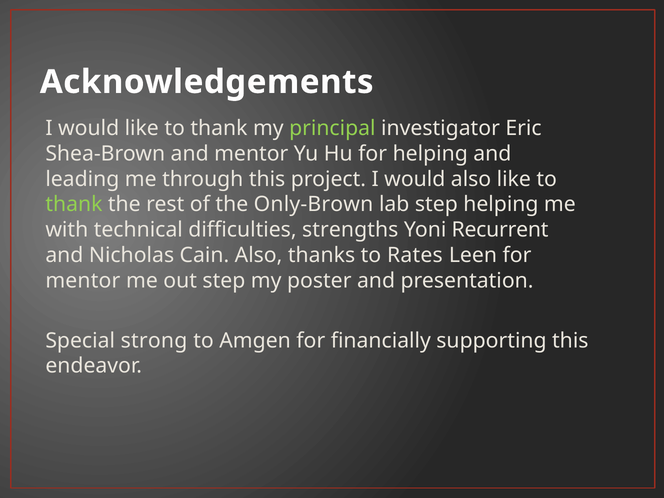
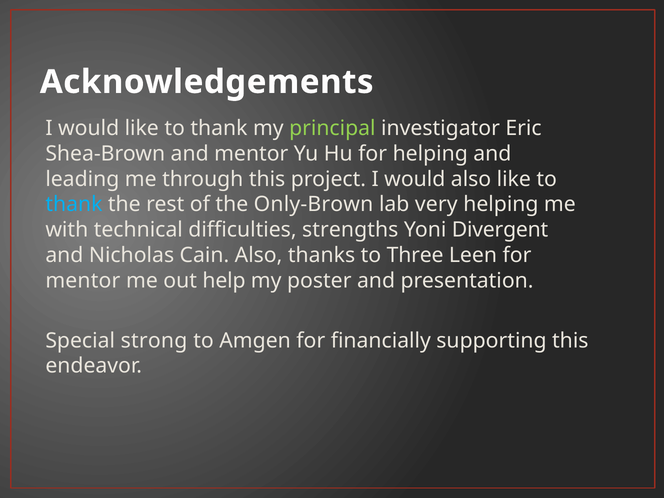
thank colour: light green -> light blue (74, 204)
lab step: step -> very (436, 204)
Recurrent: Recurrent -> Divergent (500, 230)
Rates: Rates -> Three (415, 255)
out step: step -> help (224, 281)
